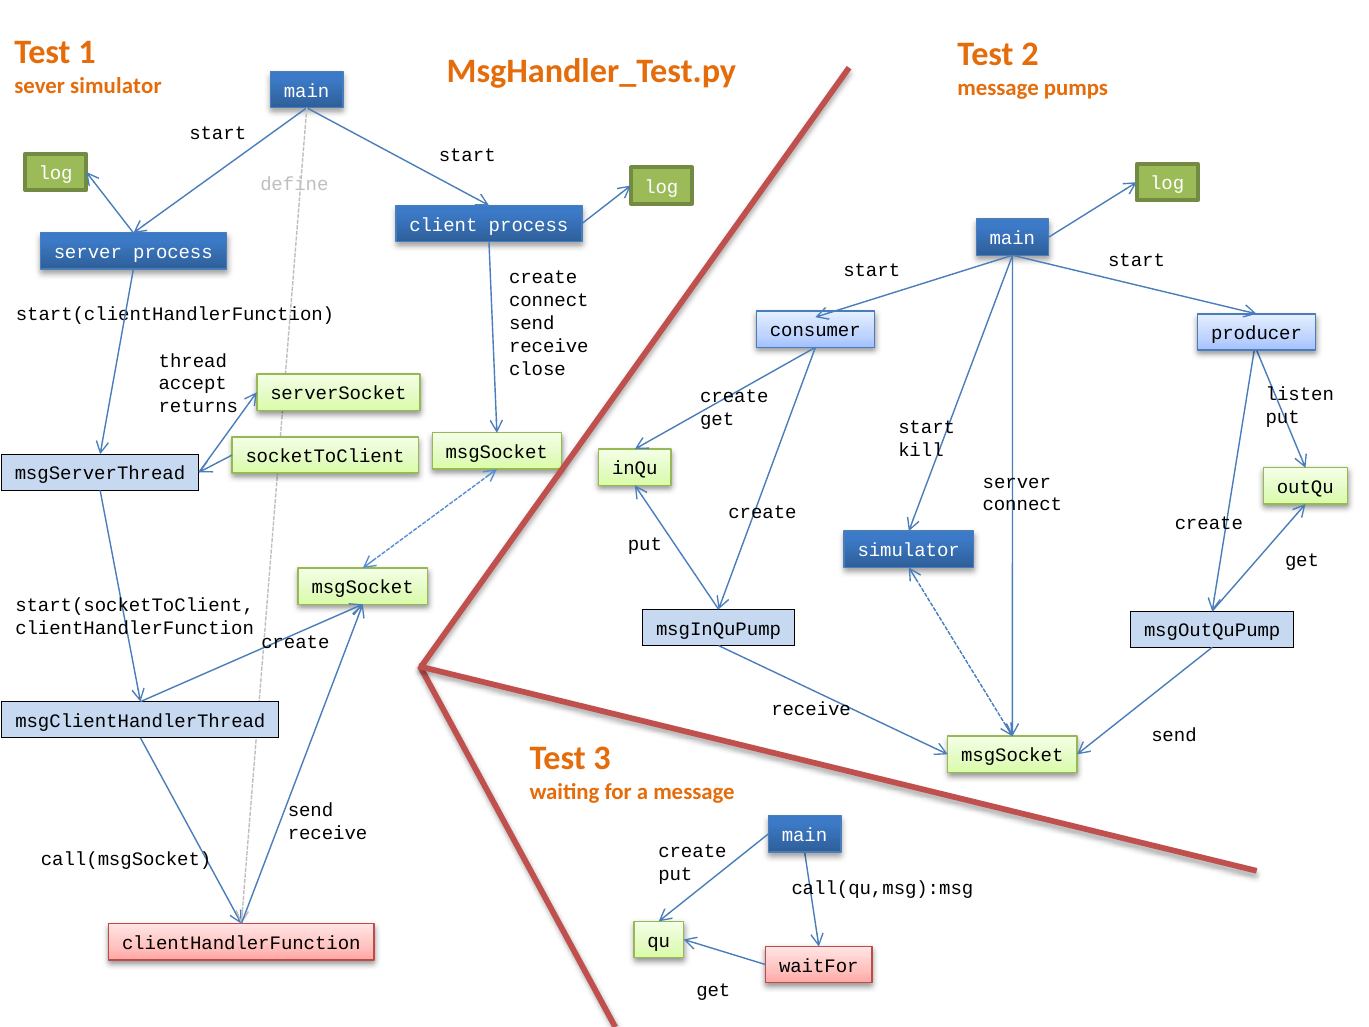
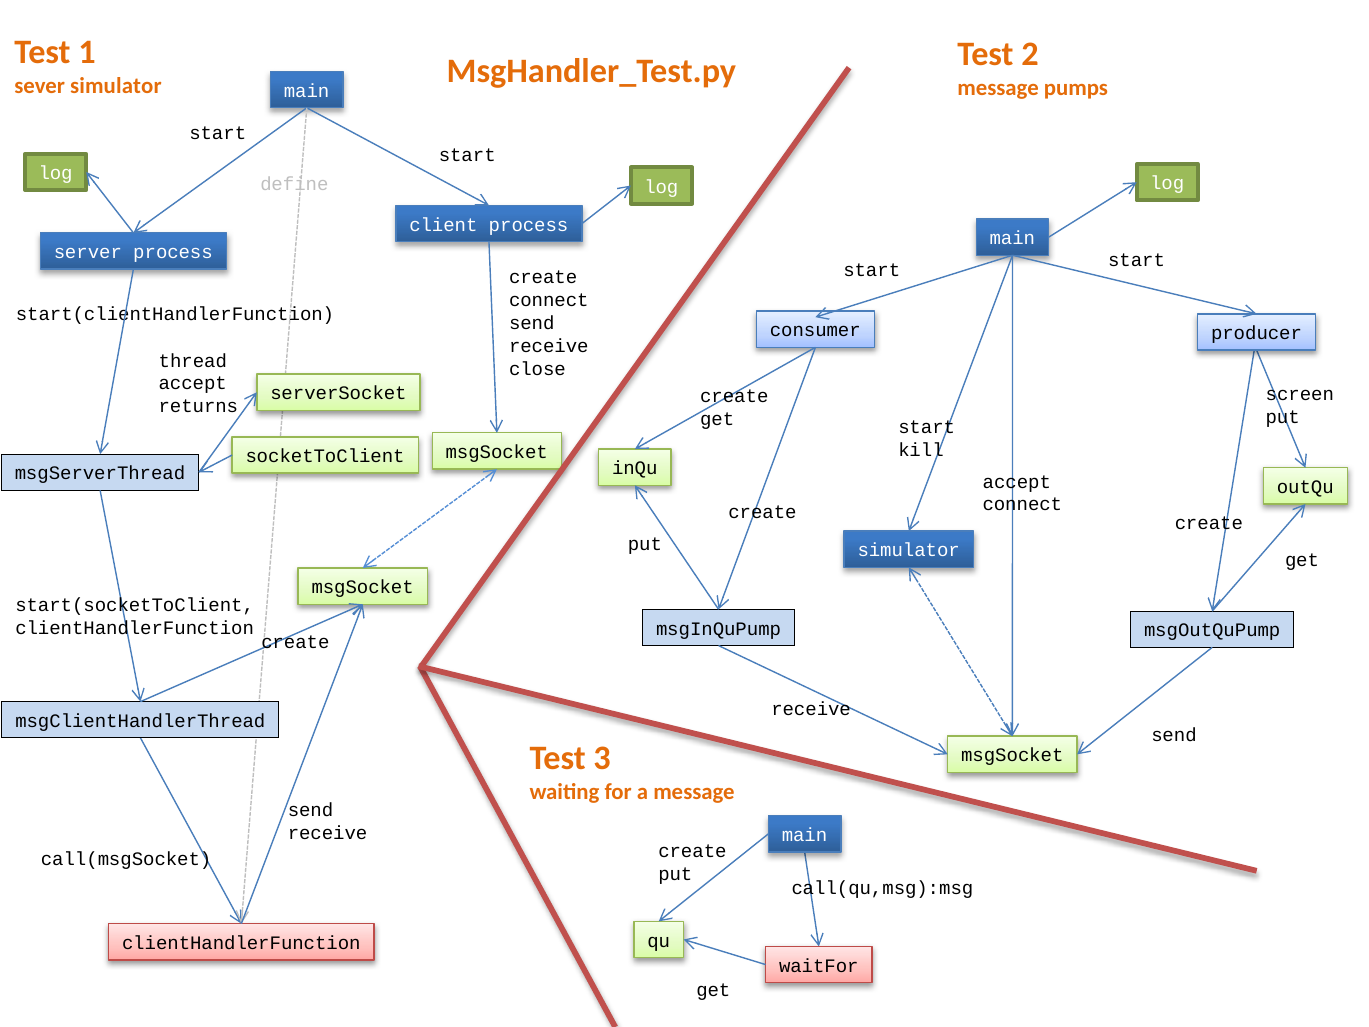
listen: listen -> screen (1300, 394)
server: server -> accept (1017, 482)
